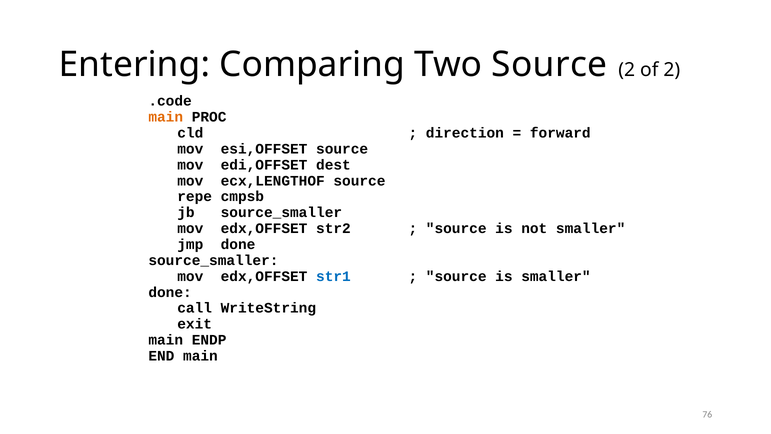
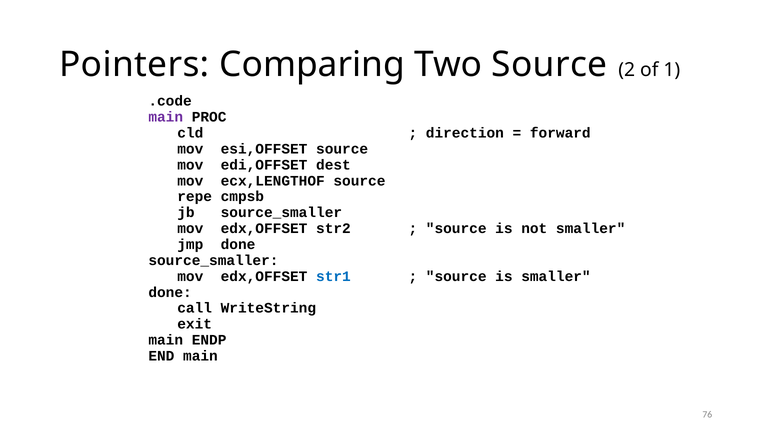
Entering: Entering -> Pointers (134, 65)
of 2: 2 -> 1 (672, 70)
main colour: orange -> purple (166, 117)
